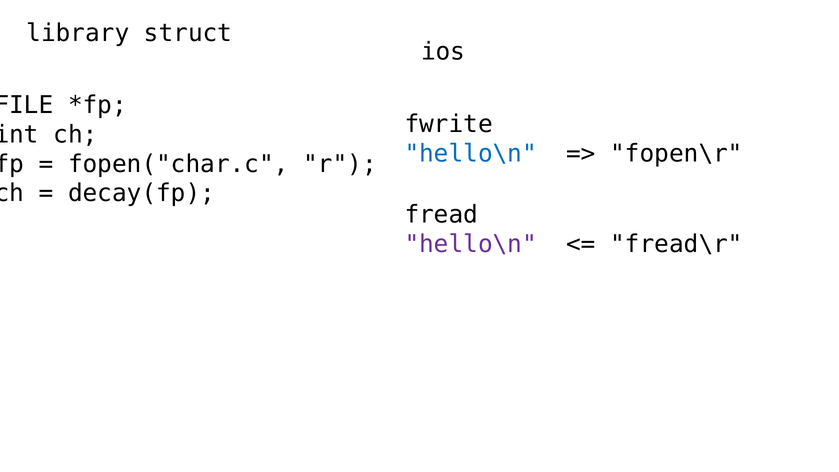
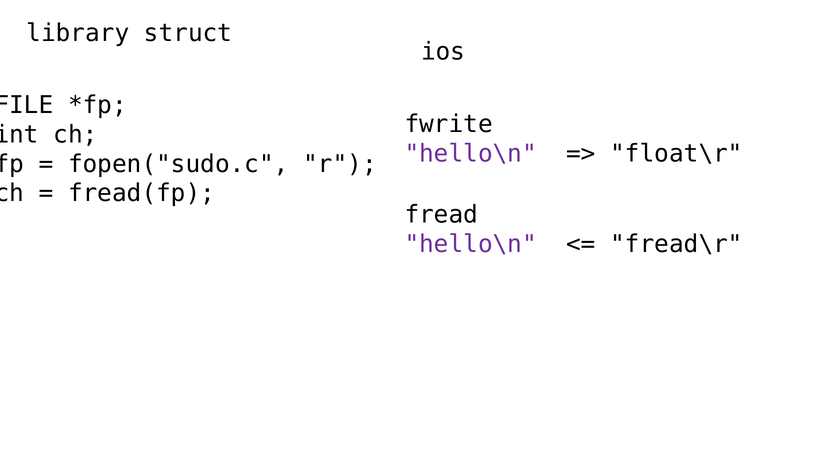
hello\n colour: blue -> purple (471, 154)
fopen\r: fopen\r -> float\r (676, 154)
fopen("char.c: fopen("char.c -> fopen("sudo.c (178, 164)
decay(fp: decay(fp -> fread(fp (142, 193)
